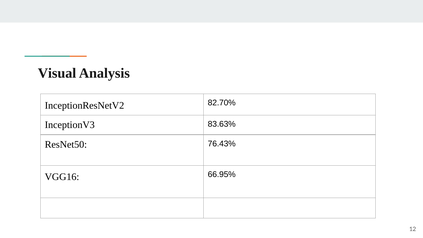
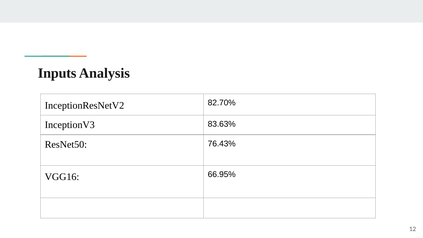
Visual: Visual -> Inputs (57, 73)
